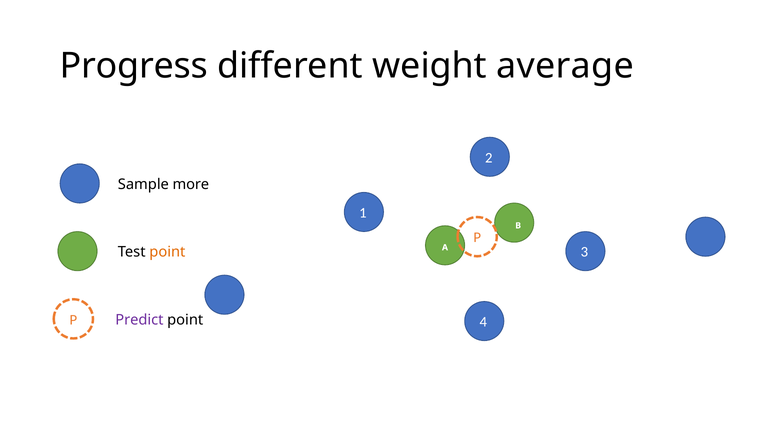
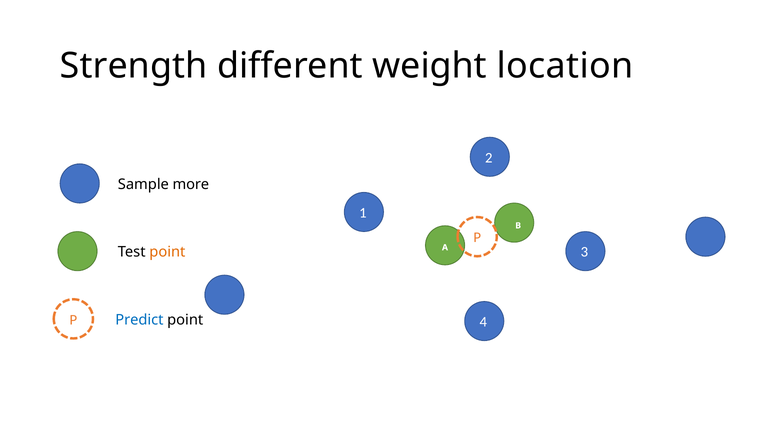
Progress: Progress -> Strength (134, 66)
average: average -> location (565, 66)
Predict colour: purple -> blue (139, 320)
